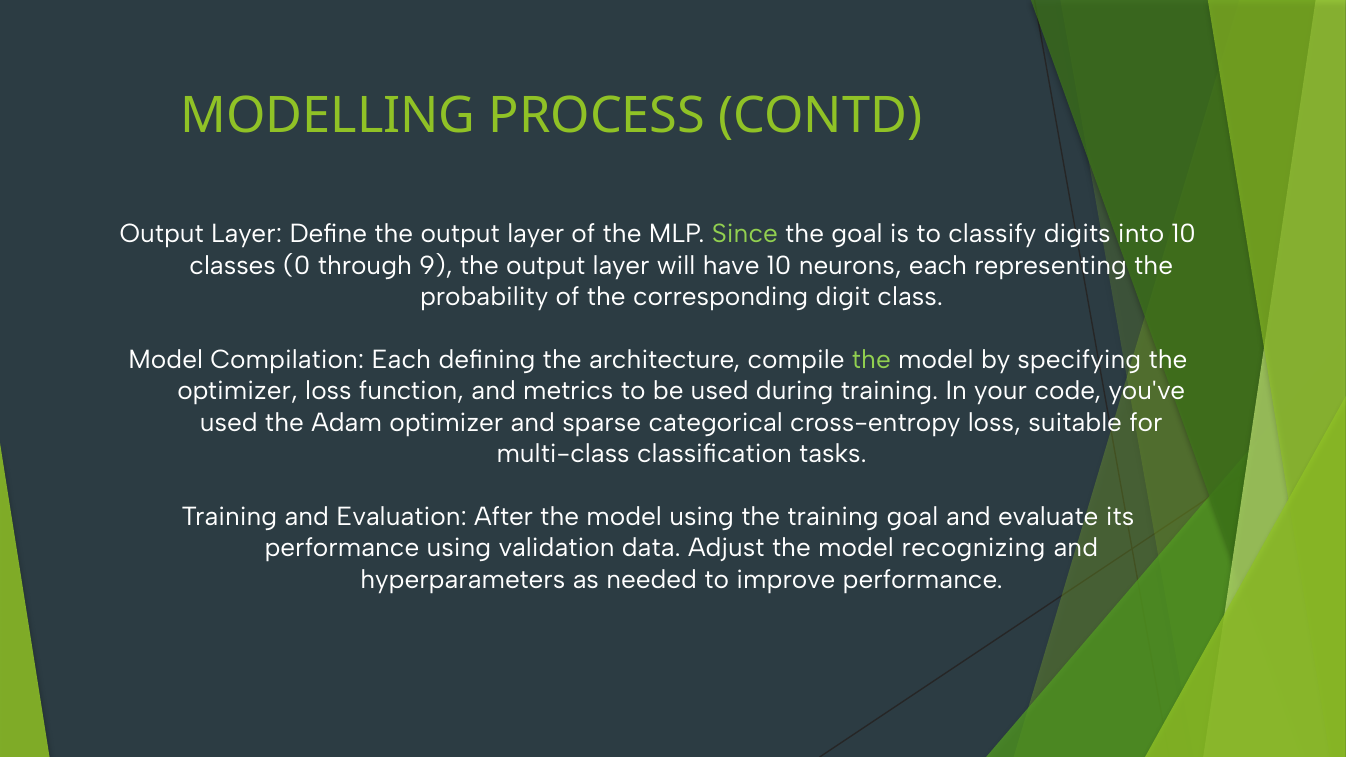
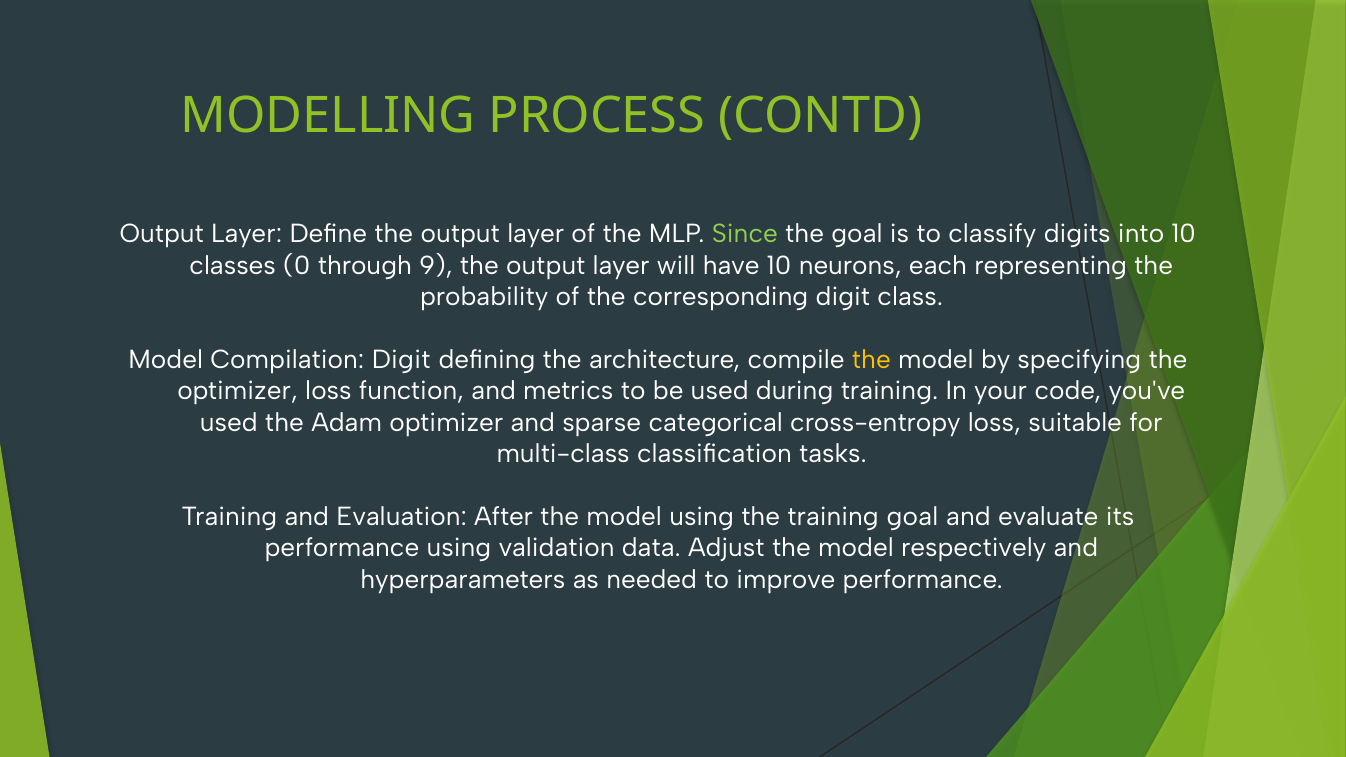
Compilation Each: Each -> Digit (401, 360)
the colour: light green -> yellow (871, 360)
recognizing: recognizing -> respectively (974, 548)
